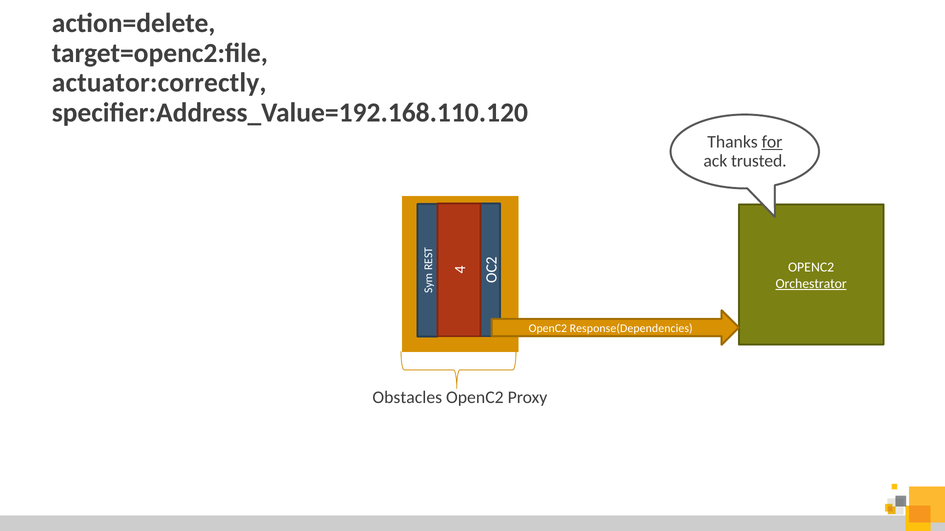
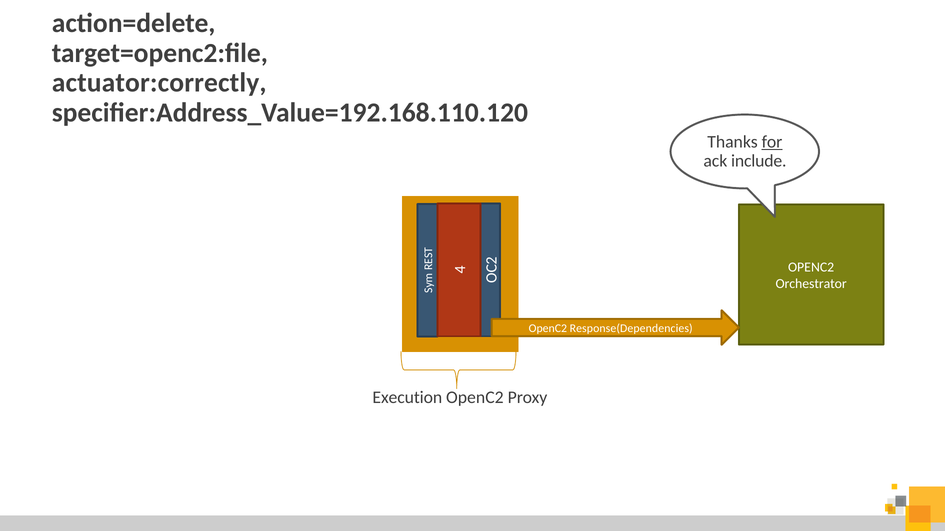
trusted: trusted -> include (759, 161)
Orchestrator underline: present -> none (811, 284)
Obstacles: Obstacles -> Execution (407, 398)
